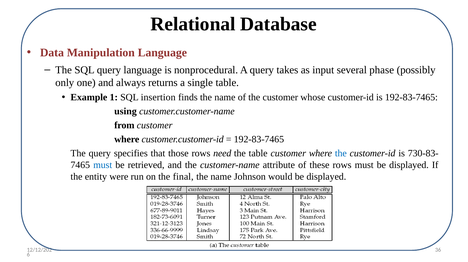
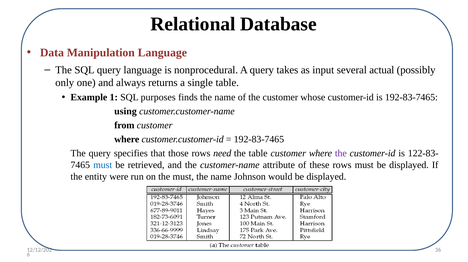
phase: phase -> actual (382, 70)
insertion: insertion -> purposes (158, 97)
the colour: blue -> purple (341, 153)
730-83-: 730-83- -> 122-83- (423, 153)
the final: final -> must (183, 177)
